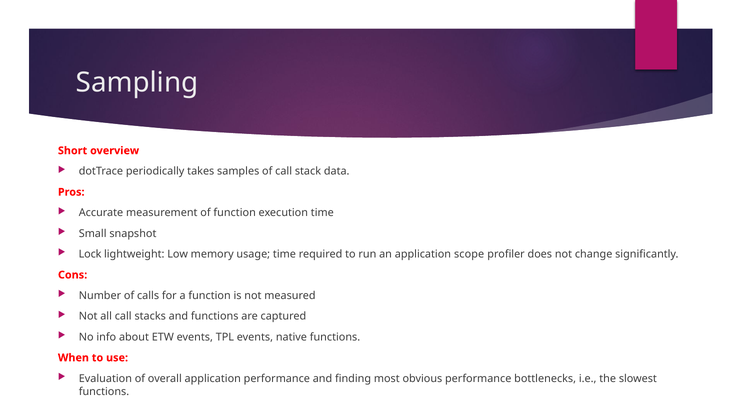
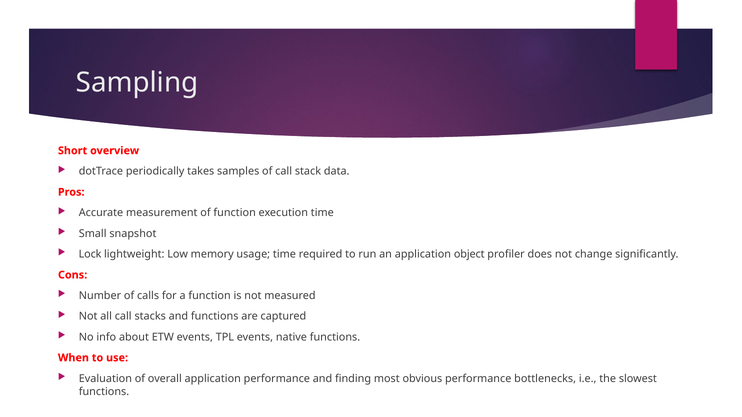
scope: scope -> object (469, 254)
